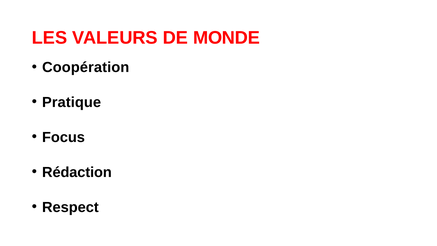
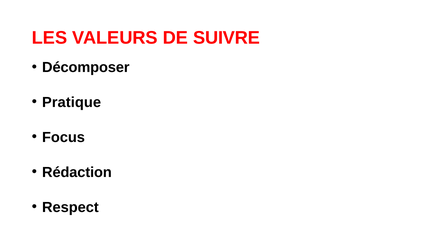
MONDE: MONDE -> SUIVRE (227, 38)
Coopération: Coopération -> Décomposer (86, 67)
